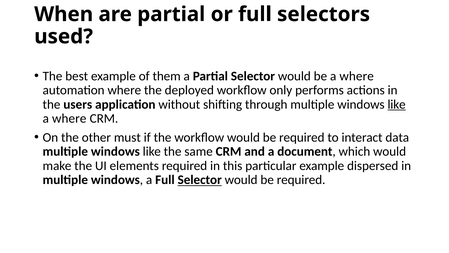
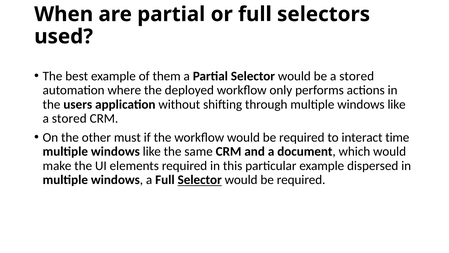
be a where: where -> stored (357, 76)
like underline: present -> none (397, 104)
where: where -> stored (69, 118)
data: data -> time (397, 137)
